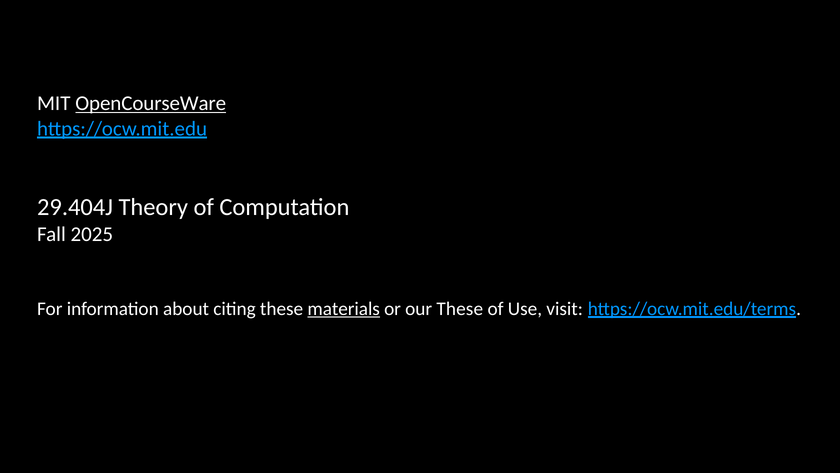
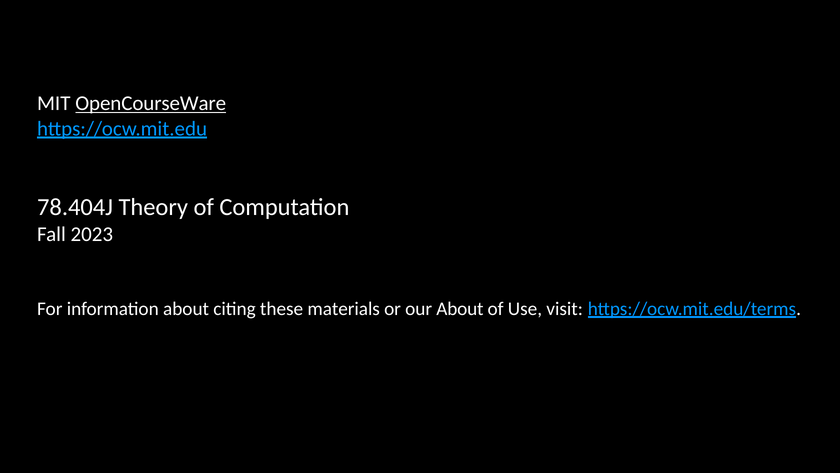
29.404J: 29.404J -> 78.404J (75, 207)
2025: 2025 -> 2023 (92, 234)
materials underline: present -> none (344, 308)
our These: These -> About (460, 308)
